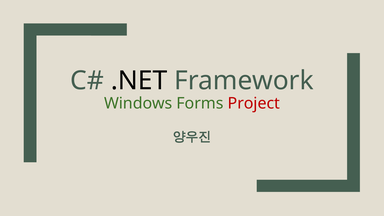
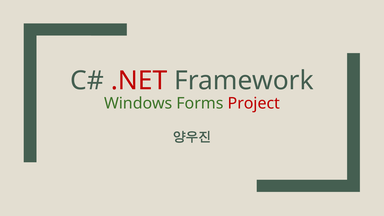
.NET colour: black -> red (139, 81)
